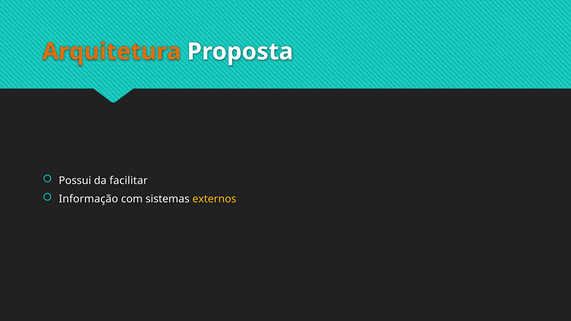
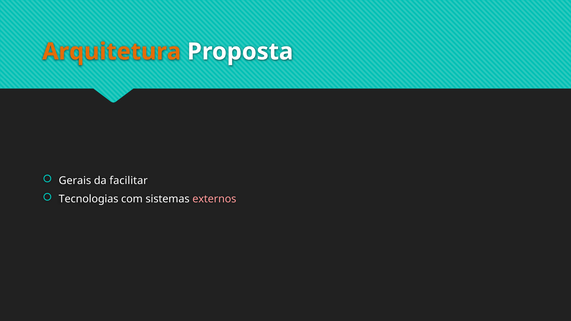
Possui: Possui -> Gerais (75, 181)
Informação: Informação -> Tecnologias (89, 199)
externos colour: yellow -> pink (214, 199)
